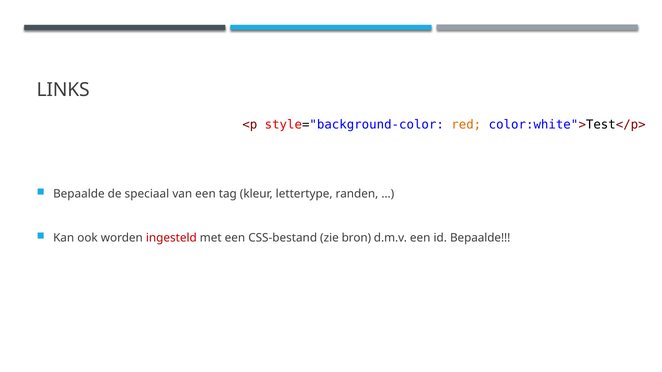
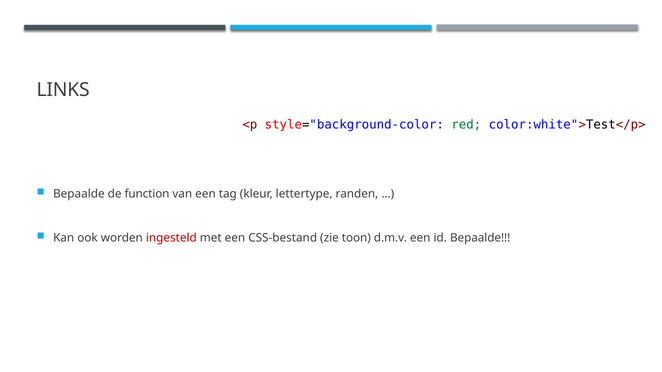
red colour: orange -> green (466, 125)
speciaal: speciaal -> function (147, 194)
bron: bron -> toon (356, 238)
